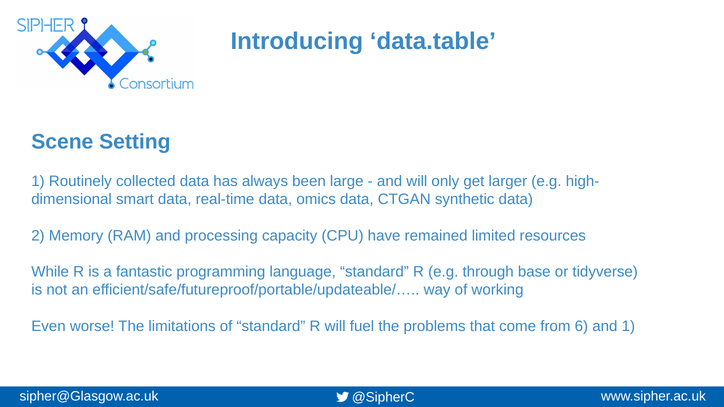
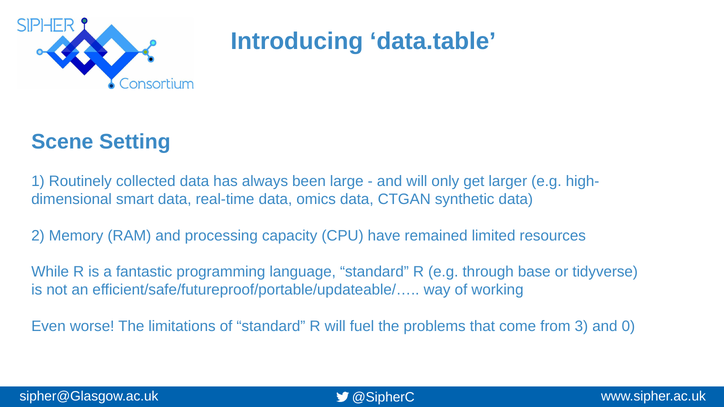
6: 6 -> 3 (581, 326)
and 1: 1 -> 0 (628, 326)
